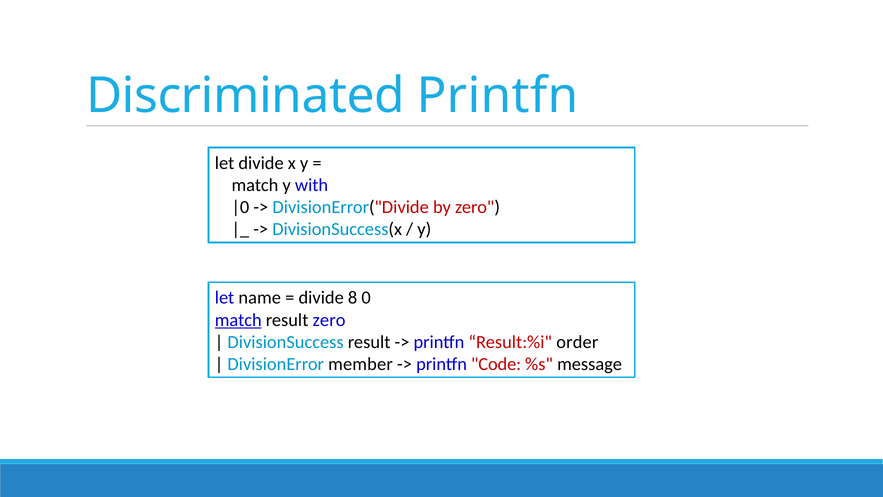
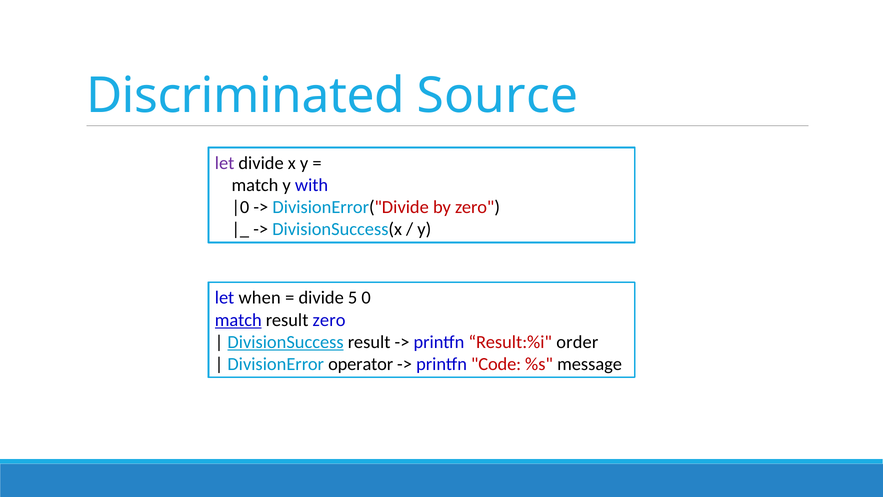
Discriminated Printfn: Printfn -> Source (497, 96)
let colour: black -> purple (225, 163)
name: name -> when (260, 298)
8: 8 -> 5 (353, 298)
DivisionSuccess underline: none -> present (286, 342)
member: member -> operator (361, 364)
